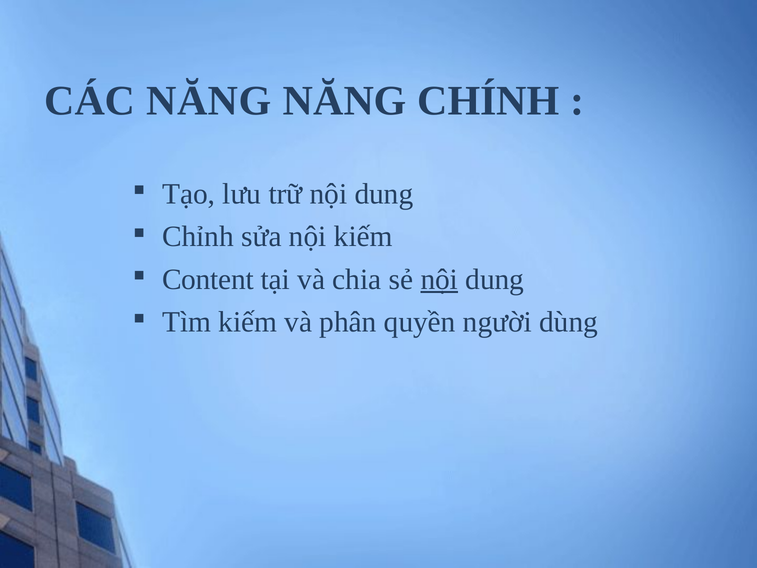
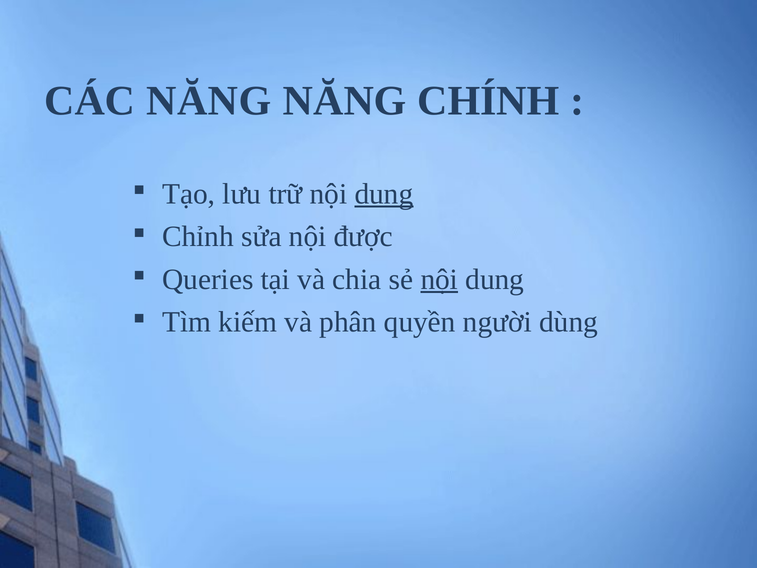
dung underline: none -> present (384, 194)
nội kiếm: kiếm -> được (363, 237)
Content: Content -> Queries (208, 279)
